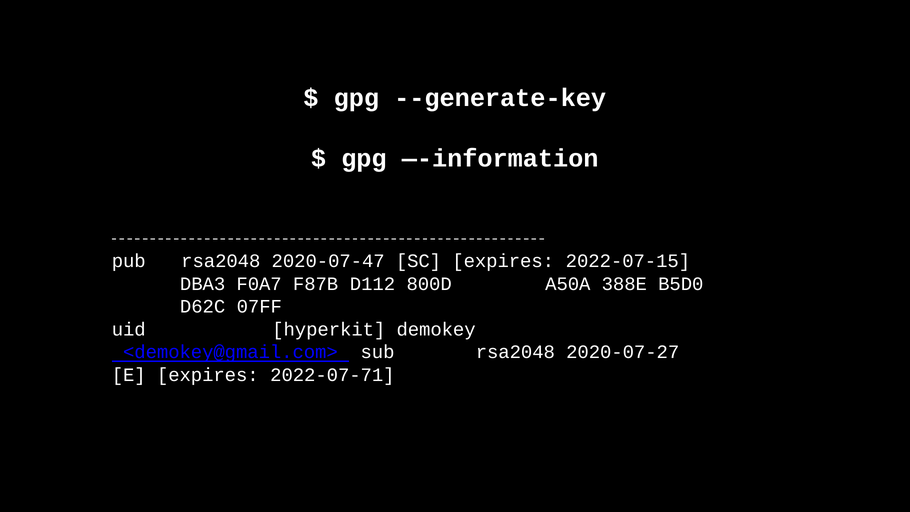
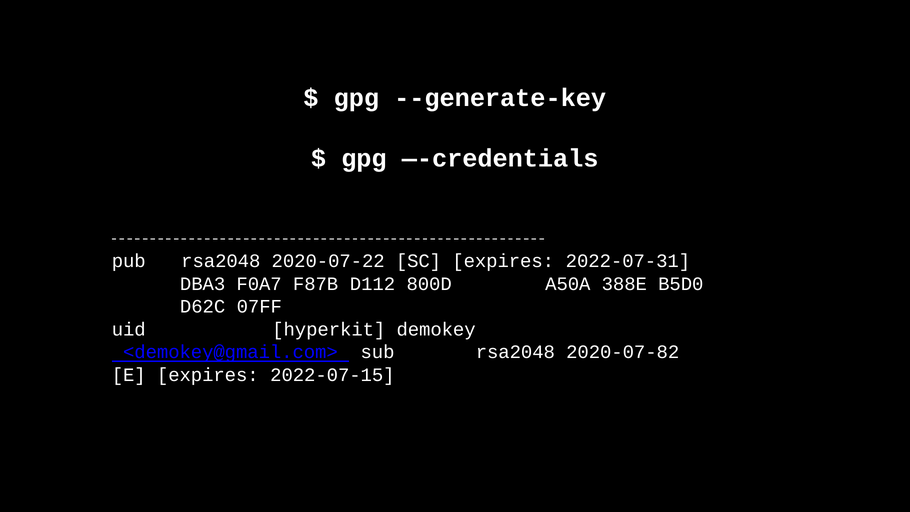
—-information: —-information -> —-credentials (500, 159)
2020-07-47: 2020-07-47 -> 2020-07-22 (328, 261)
2022-07-15: 2022-07-15 -> 2022-07-31 (628, 261)
2020-07-27: 2020-07-27 -> 2020-07-82 (623, 352)
2022-07-71: 2022-07-71 -> 2022-07-15 (332, 375)
